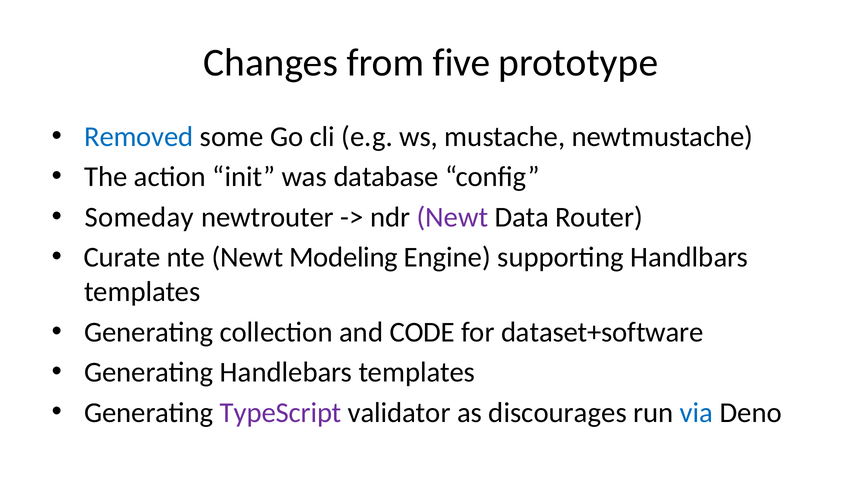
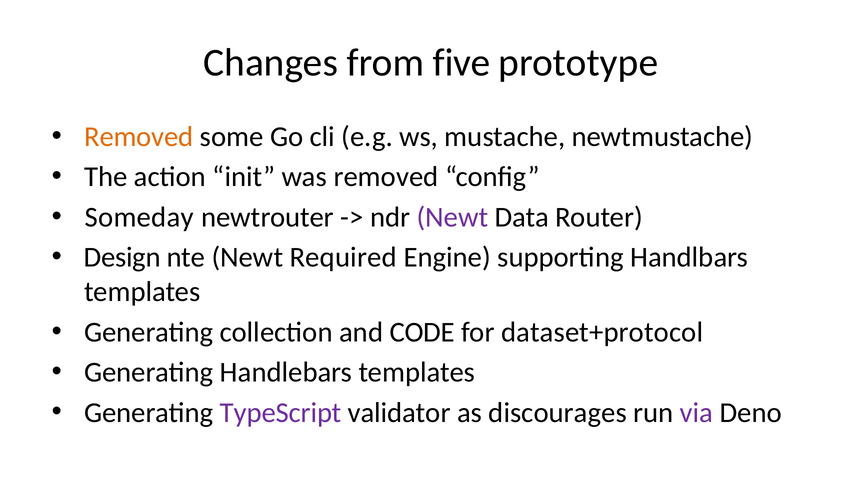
Removed colour: blue -> orange (139, 137)
was database: database -> removed (386, 177)
Curate: Curate -> Design (122, 257)
Modeling: Modeling -> Required (343, 257)
dataset+software: dataset+software -> dataset+protocol (602, 332)
via colour: blue -> purple (697, 412)
